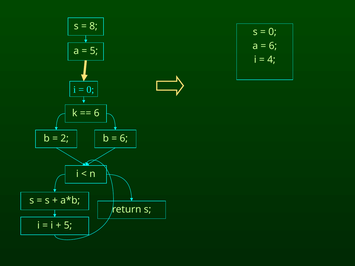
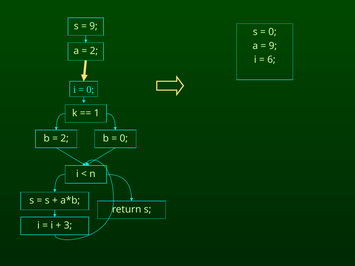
8: 8 -> 9 (93, 26)
6: 6 -> 9 (273, 46)
5: 5 -> 2 (94, 51)
4: 4 -> 6 (271, 60)
6: 6 -> 1 (97, 113)
6: 6 -> 0 (124, 139)
5: 5 -> 3 (68, 226)
